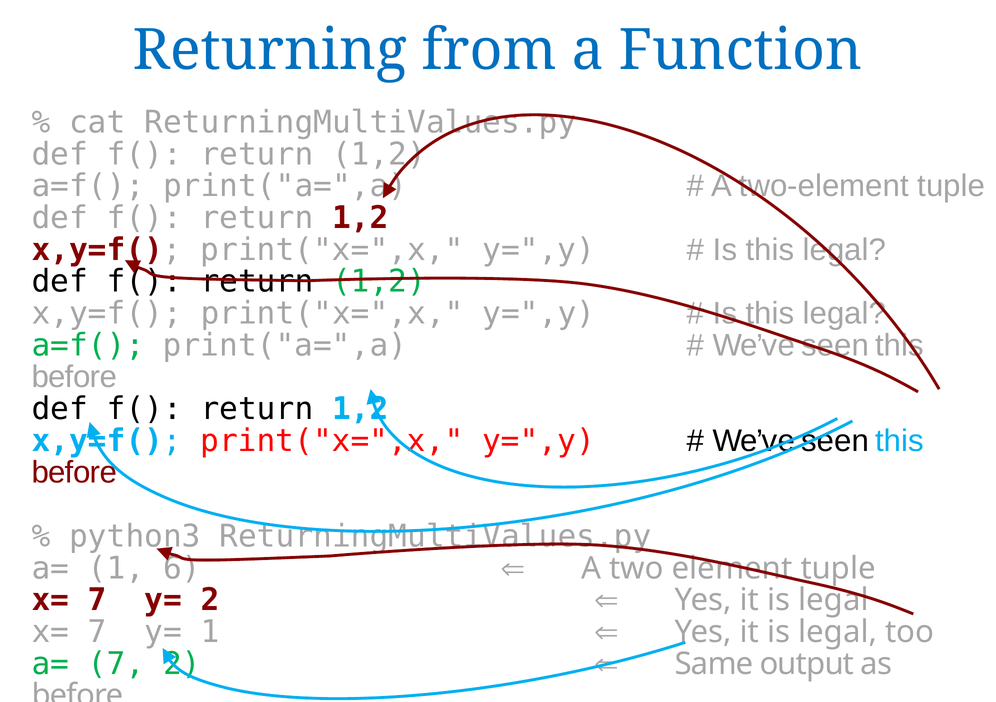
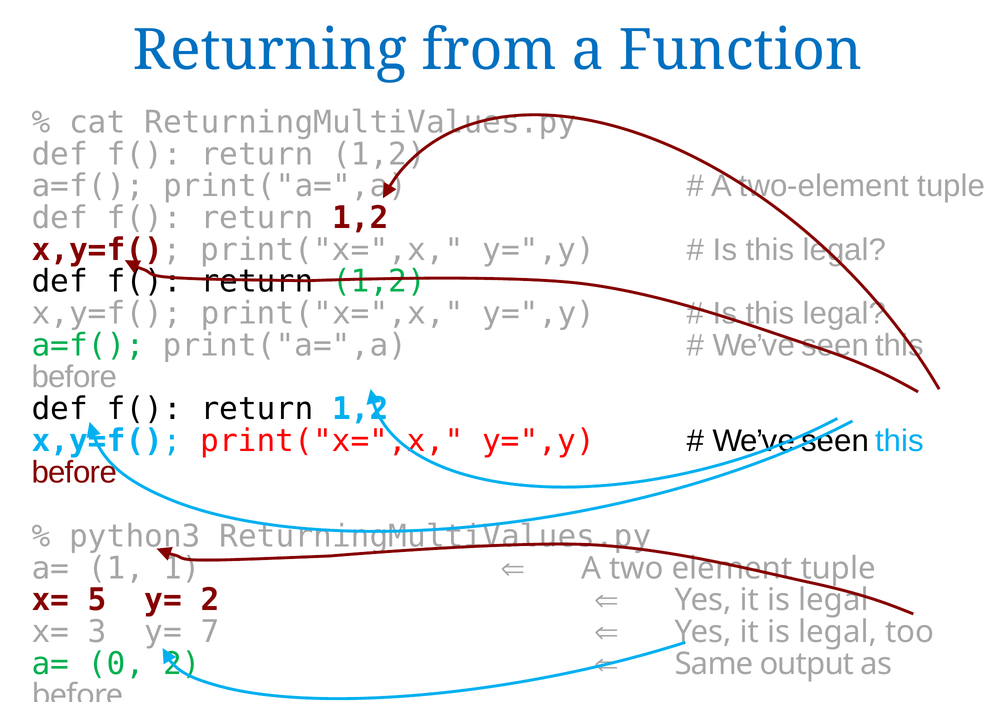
1 6: 6 -> 1 (182, 568)
7: 7 -> 5 (97, 600)
7: 7 -> 3 (97, 632)
y= 1: 1 -> 7 (210, 632)
a= 7: 7 -> 0 (116, 664)
